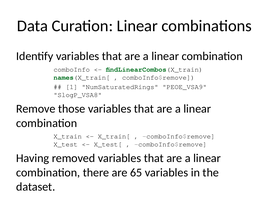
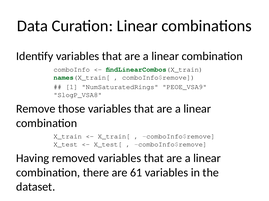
65: 65 -> 61 (136, 173)
